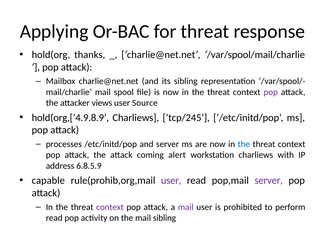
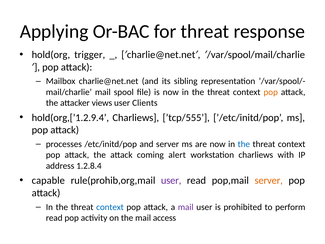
thanks: thanks -> trigger (90, 55)
pop colour: purple -> orange (271, 92)
Source: Source -> Clients (145, 103)
hold(org,[’4.9.8.9: hold(org,[’4.9.8.9 -> hold(org,[’1.2.9.4 (70, 117)
’tcp/245: ’tcp/245 -> ’tcp/555 (186, 117)
6.8.5.9: 6.8.5.9 -> 1.2.8.4 (89, 166)
server colour: purple -> orange (269, 180)
context colour: purple -> blue (110, 207)
mail sibling: sibling -> access (164, 218)
